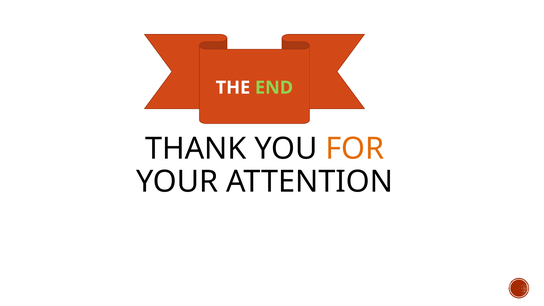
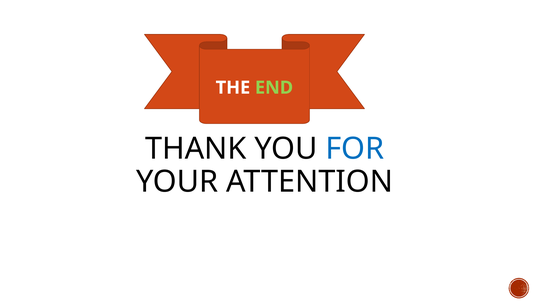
FOR colour: orange -> blue (355, 149)
